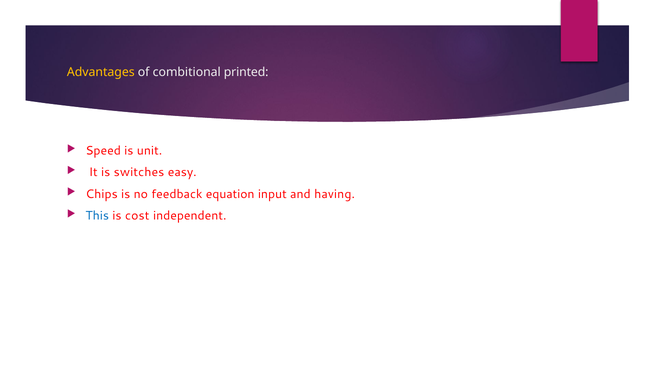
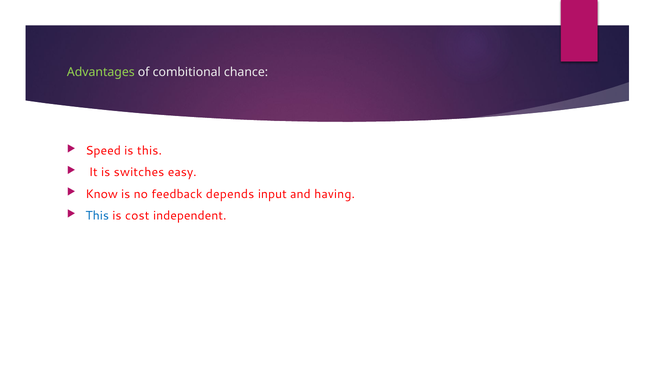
Advantages colour: yellow -> light green (101, 72)
printed: printed -> chance (246, 72)
is unit: unit -> this (149, 151)
Chips: Chips -> Know (102, 194)
equation: equation -> depends (230, 194)
